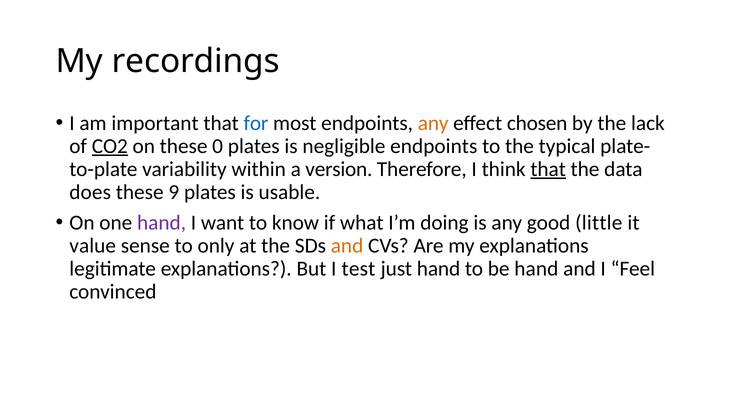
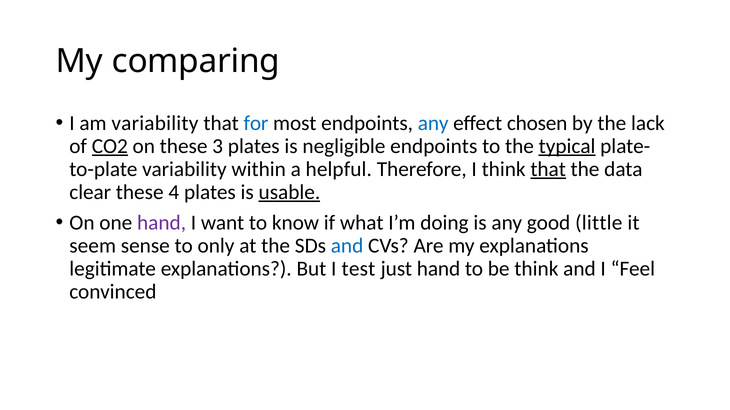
recordings: recordings -> comparing (196, 61)
am important: important -> variability (155, 123)
any colour: orange -> blue (433, 123)
0: 0 -> 3 (218, 146)
typical underline: none -> present (567, 146)
version: version -> helpful (339, 169)
does: does -> clear (90, 192)
9: 9 -> 4 (174, 192)
usable underline: none -> present (289, 192)
value: value -> seem (93, 246)
and colour: orange -> blue (347, 246)
be hand: hand -> think (536, 269)
